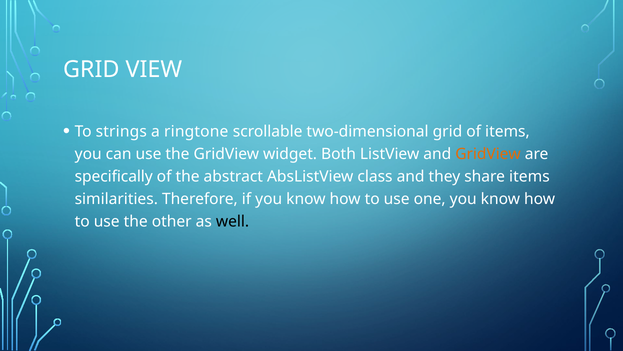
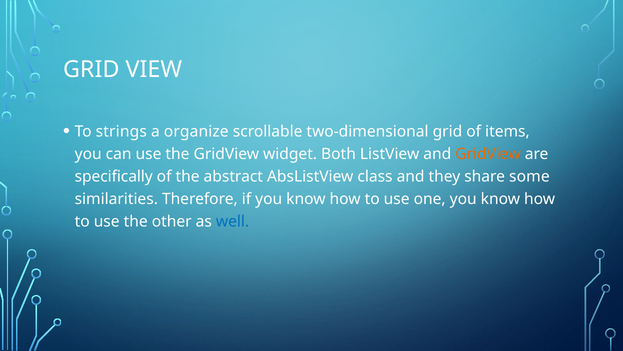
ringtone: ringtone -> organize (196, 131)
share items: items -> some (529, 176)
well colour: black -> blue (233, 221)
